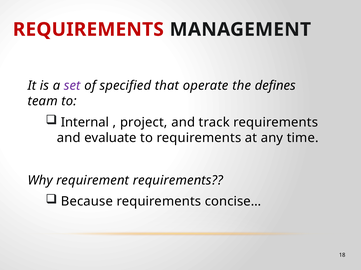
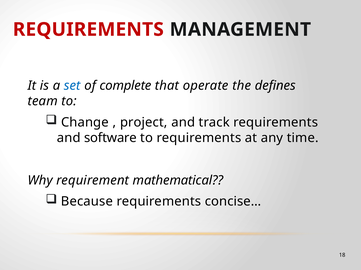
set colour: purple -> blue (72, 86)
specified: specified -> complete (126, 86)
Internal: Internal -> Change (85, 123)
evaluate: evaluate -> software (110, 138)
requirement requirements: requirements -> mathematical (178, 181)
